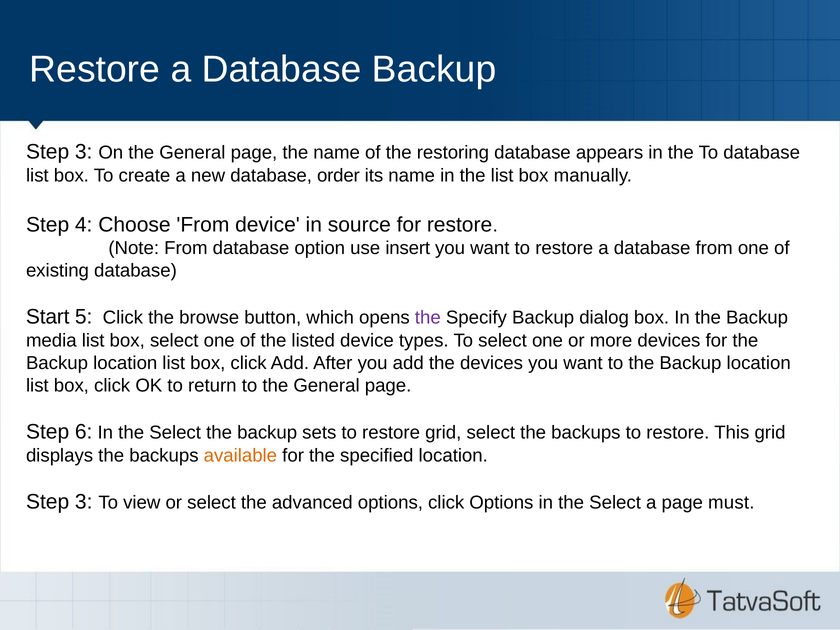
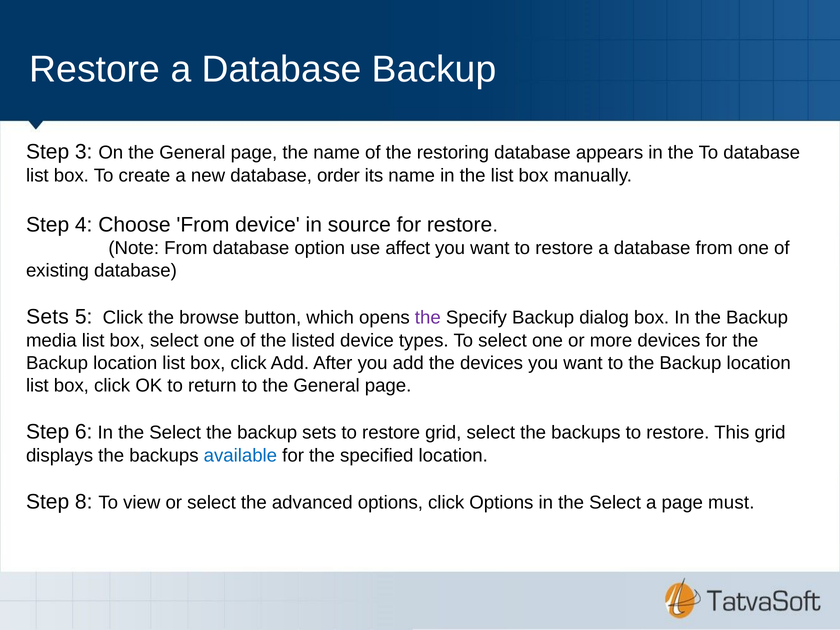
insert: insert -> affect (408, 248)
Start: Start -> Sets (48, 317)
available colour: orange -> blue (240, 455)
3: 3 -> 8 (84, 502)
